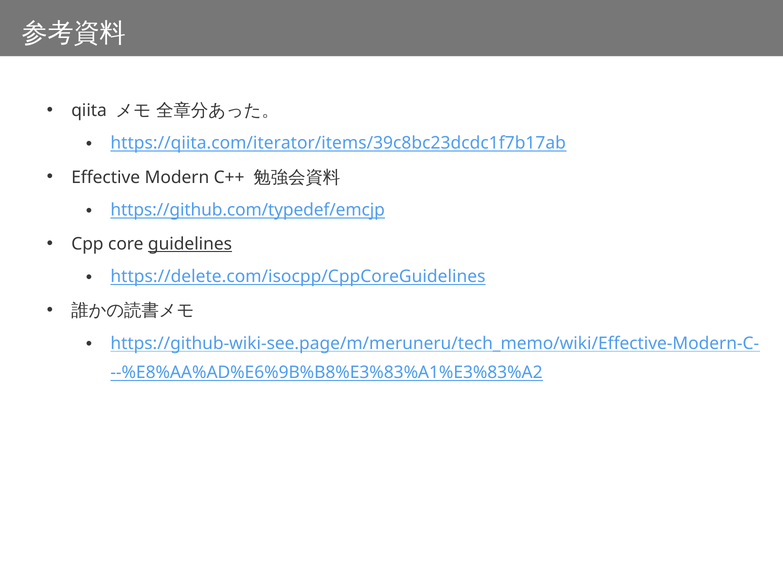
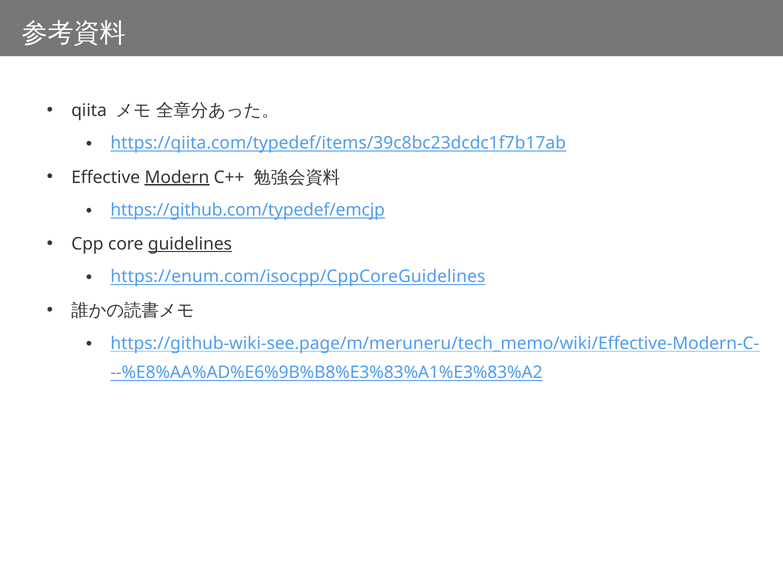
https://qiita.com/iterator/items/39c8bc23dcdc1f7b17ab: https://qiita.com/iterator/items/39c8bc23dcdc1f7b17ab -> https://qiita.com/typedef/items/39c8bc23dcdc1f7b17ab (338, 143)
Modern underline: none -> present (177, 177)
https://delete.com/isocpp/CppCoreGuidelines: https://delete.com/isocpp/CppCoreGuidelines -> https://enum.com/isocpp/CppCoreGuidelines (298, 277)
